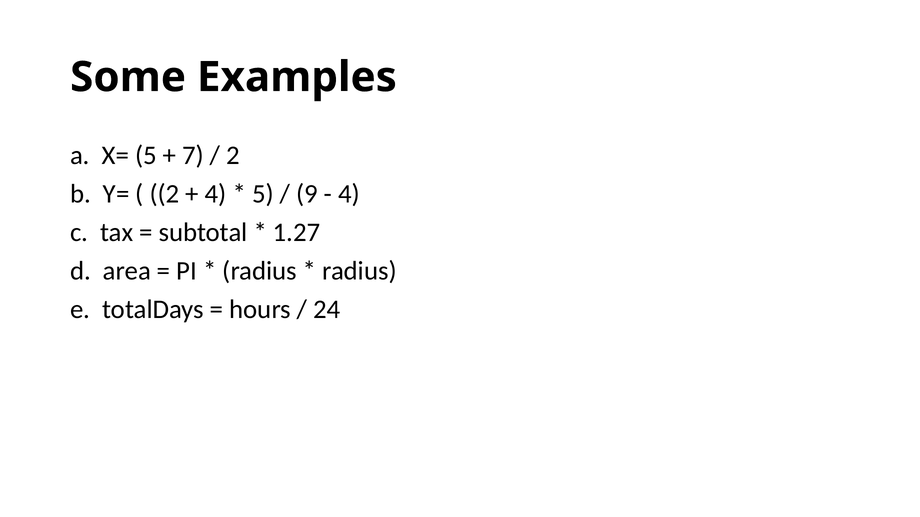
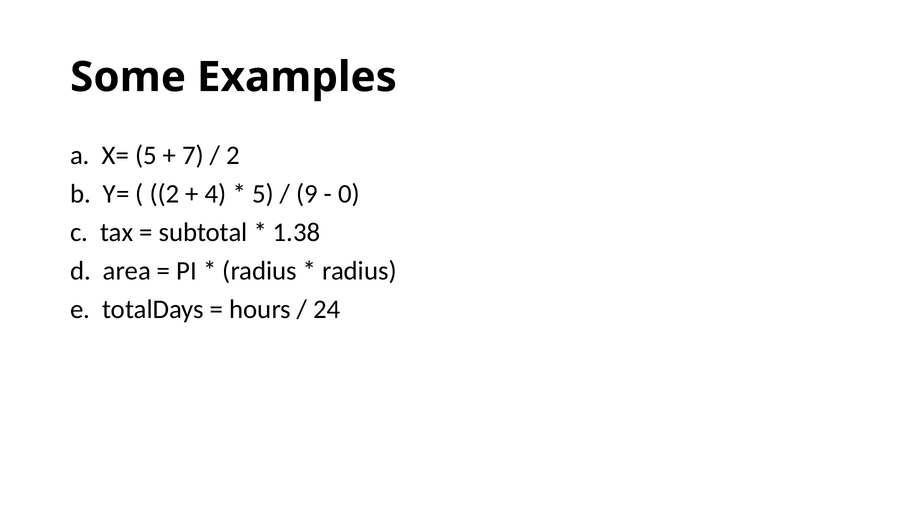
4: 4 -> 0 (349, 194)
1.27: 1.27 -> 1.38 (297, 233)
